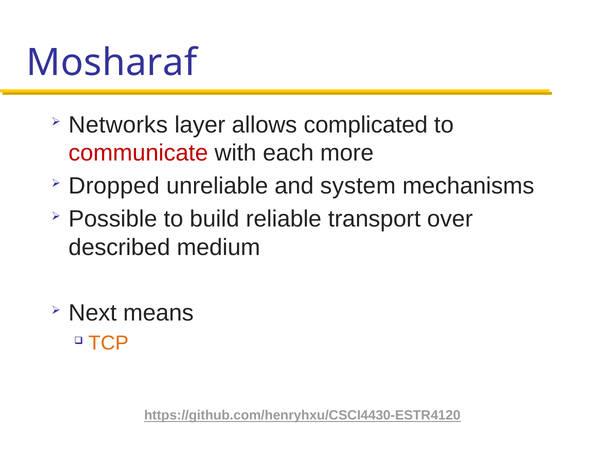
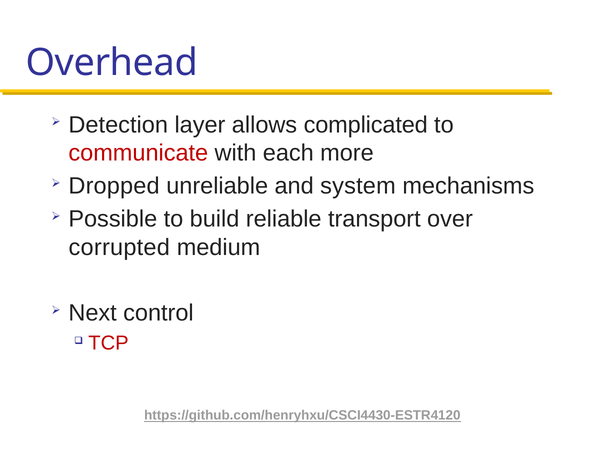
Mosharaf: Mosharaf -> Overhead (112, 63)
Networks: Networks -> Detection (118, 125)
described: described -> corrupted (119, 247)
means: means -> control (158, 313)
TCP colour: orange -> red (108, 343)
